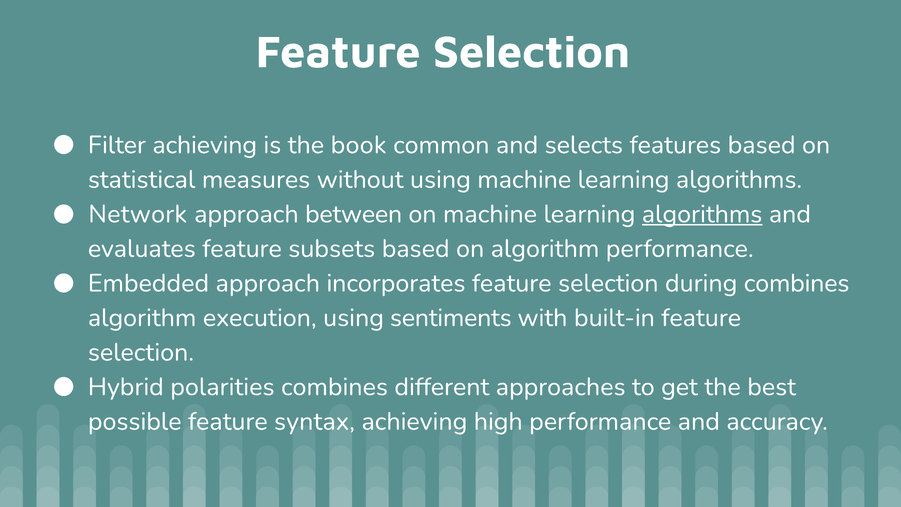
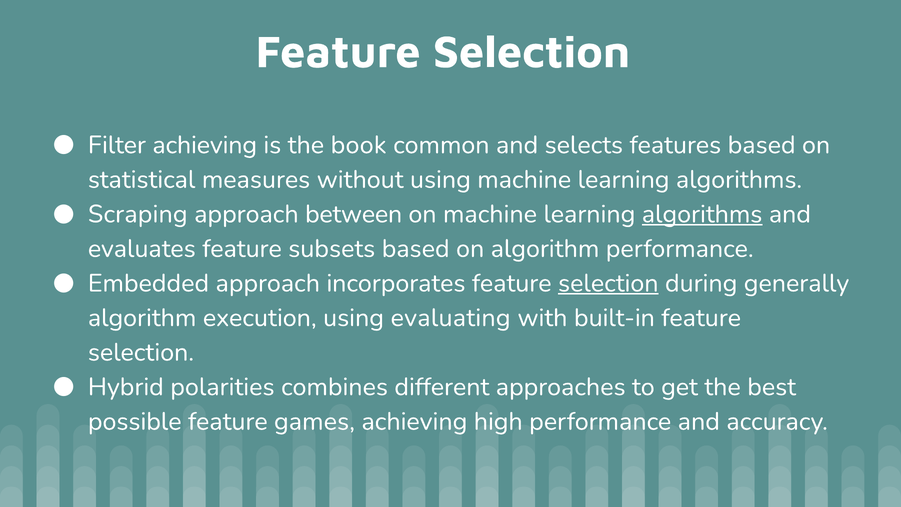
Network: Network -> Scraping (138, 214)
selection underline: none -> present (608, 283)
during combines: combines -> generally (797, 283)
sentiments: sentiments -> evaluating (451, 318)
syntax: syntax -> games (314, 421)
